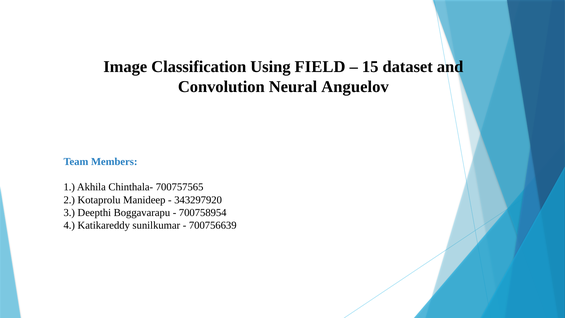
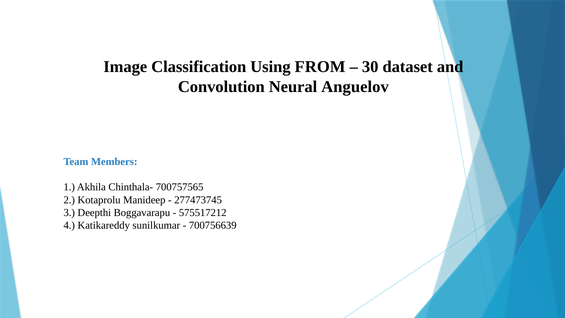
FIELD: FIELD -> FROM (320, 67)
15: 15 -> 30 (370, 67)
343297920: 343297920 -> 277473745 (198, 200)
700758954: 700758954 -> 575517212 (203, 212)
